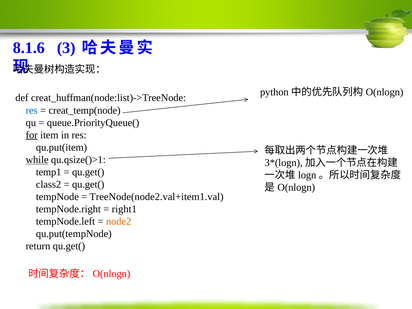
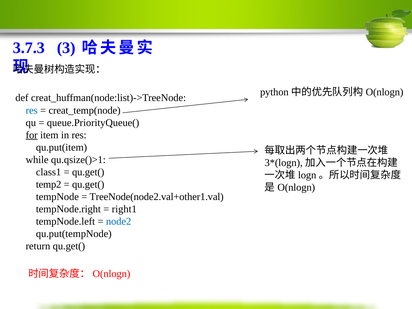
8.1.6: 8.1.6 -> 3.7.3 (29, 48)
while underline: present -> none (37, 160)
temp1: temp1 -> class1 (49, 172)
class2: class2 -> temp2 (49, 184)
TreeNode(node2.val+item1.val: TreeNode(node2.val+item1.val -> TreeNode(node2.val+other1.val (157, 197)
node2 colour: orange -> blue (119, 222)
